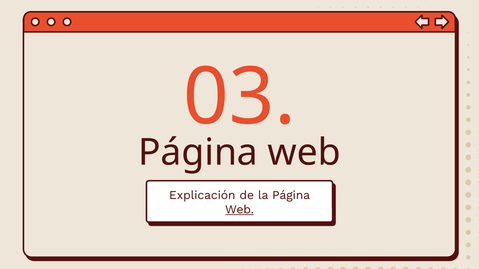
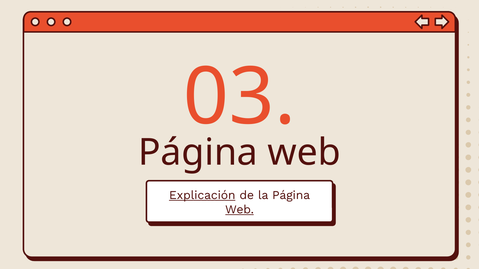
Explicación underline: none -> present (202, 195)
